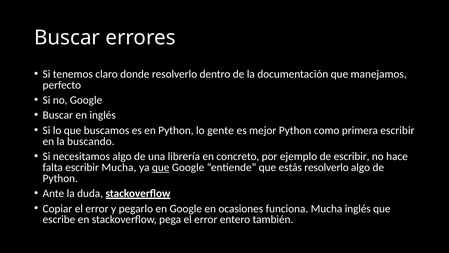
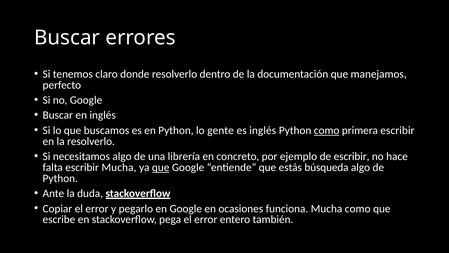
es mejor: mejor -> inglés (263, 130)
como underline: none -> present (327, 130)
la buscando: buscando -> resolverlo (91, 141)
estás resolverlo: resolverlo -> búsqueda (326, 167)
Mucha inglés: inglés -> como (358, 208)
